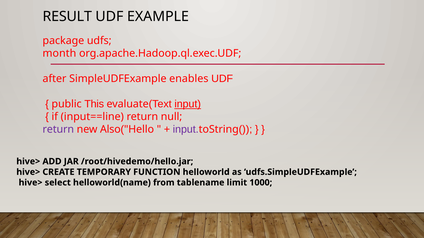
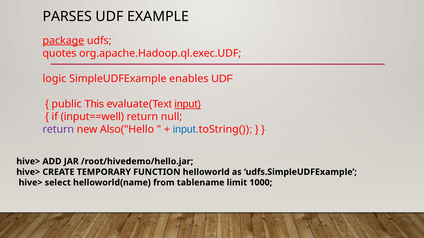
RESULT: RESULT -> PARSES (67, 17)
package underline: none -> present (63, 41)
month: month -> quotes (60, 53)
after: after -> logic (54, 79)
input==line: input==line -> input==well (92, 117)
input colour: purple -> blue (186, 130)
